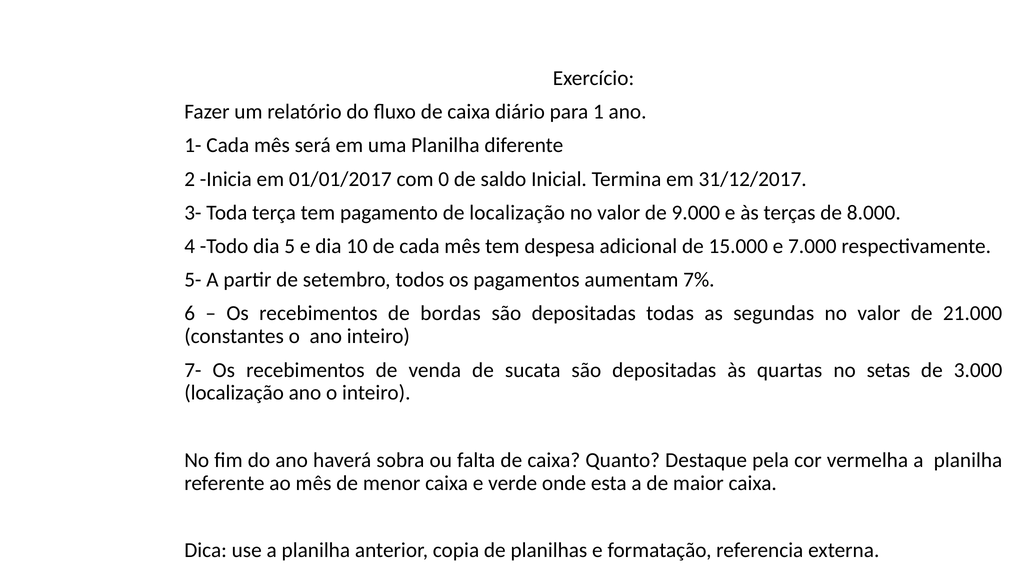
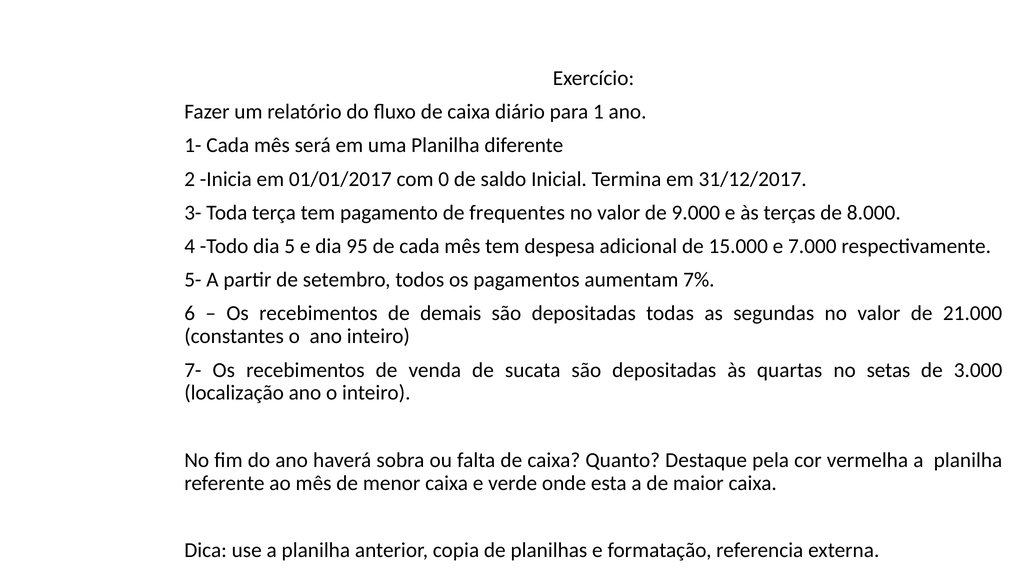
de localização: localização -> frequentes (517, 213)
10: 10 -> 95 (357, 246)
bordas: bordas -> demais (451, 313)
